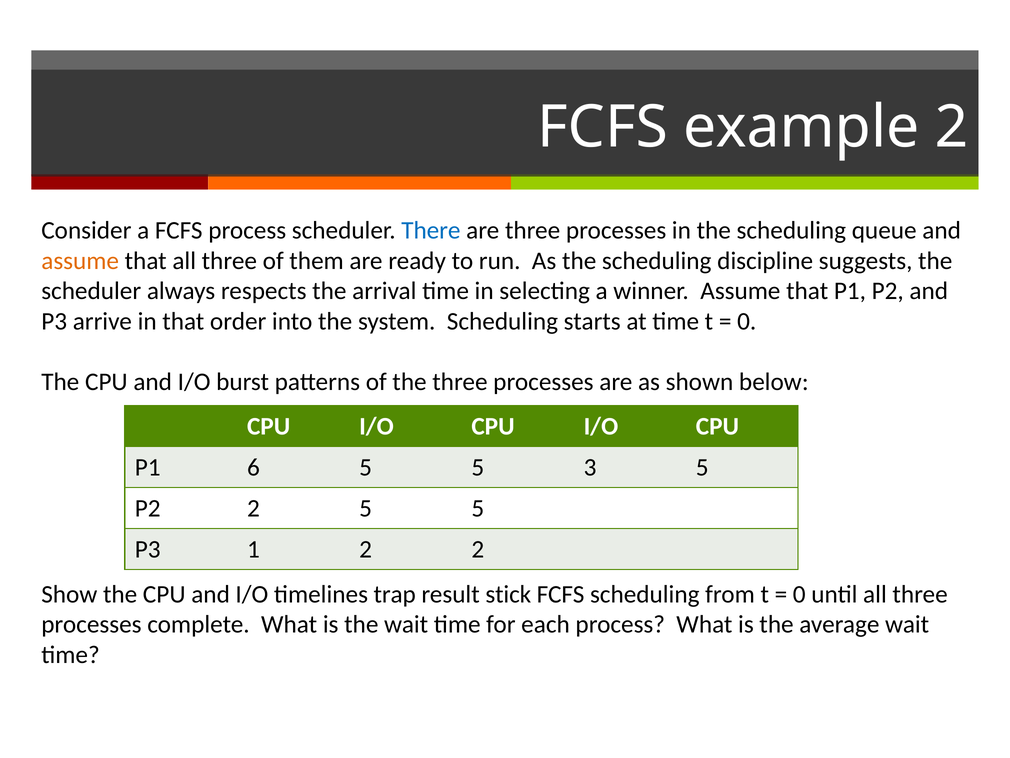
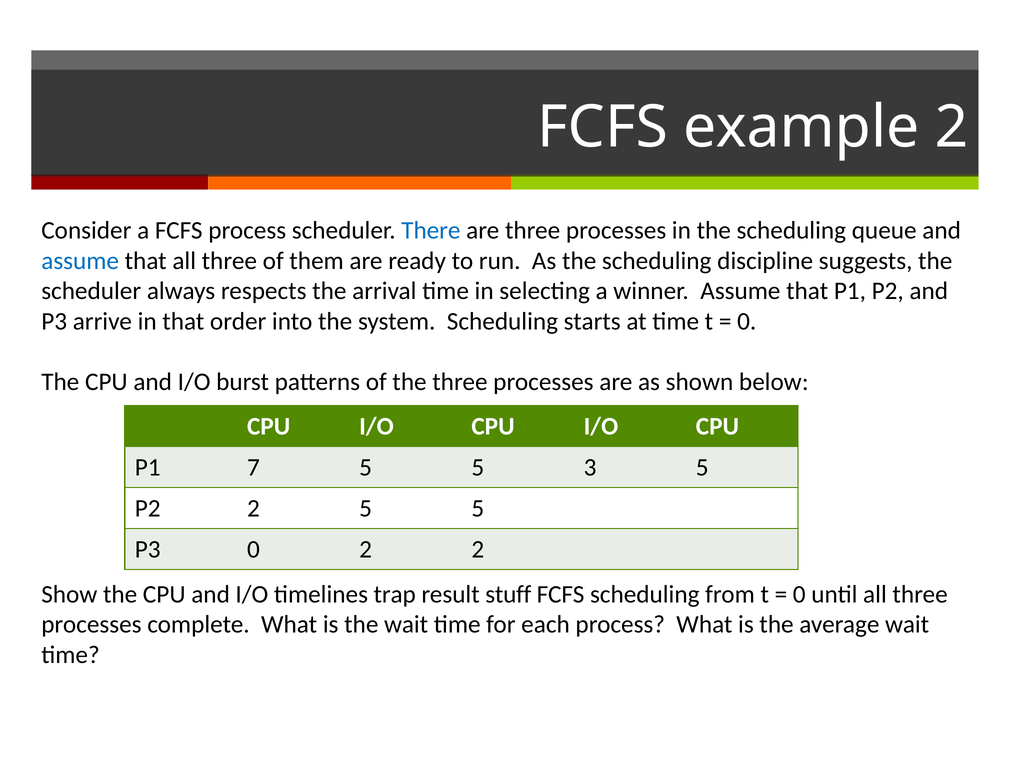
assume colour: orange -> blue (80, 261)
6: 6 -> 7 (253, 467)
P3 1: 1 -> 0 (253, 549)
stick: stick -> stuff (508, 594)
